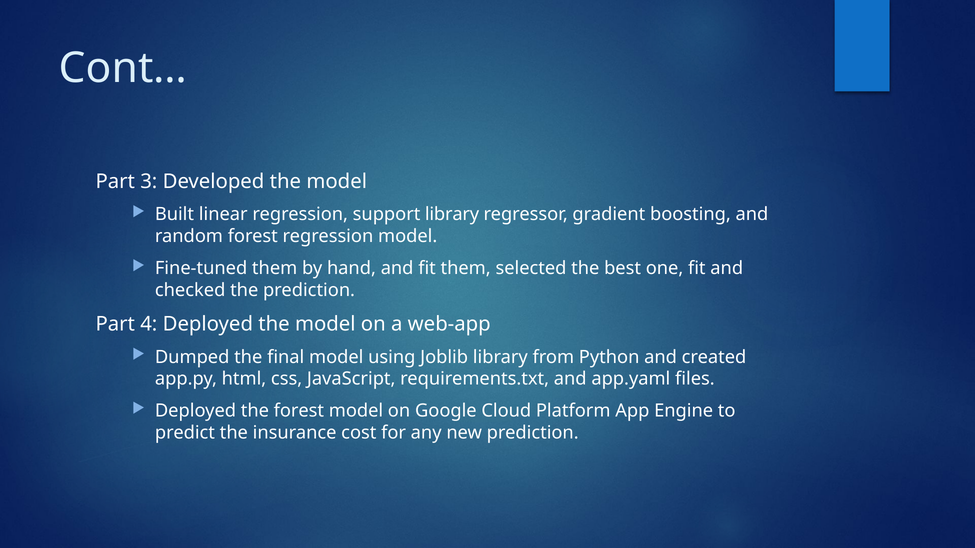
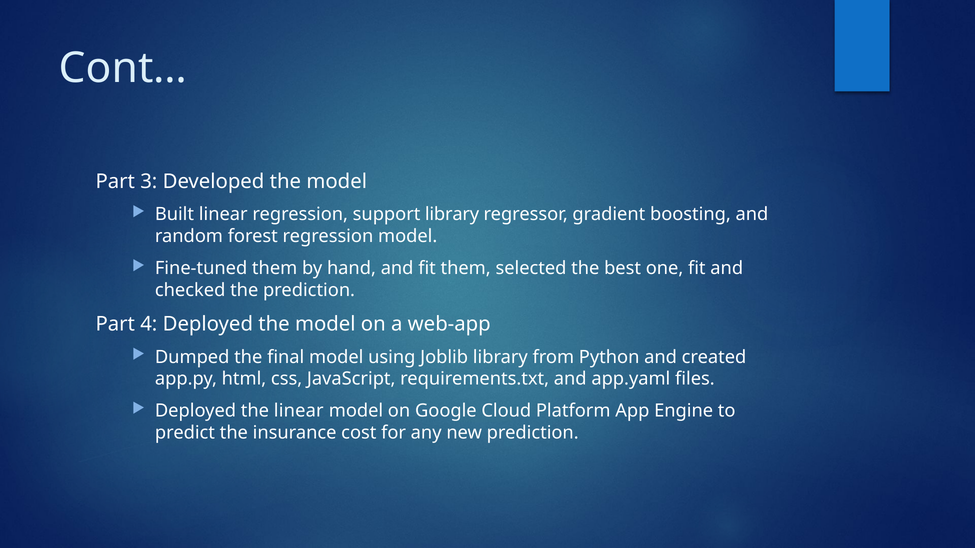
the forest: forest -> linear (299, 411)
